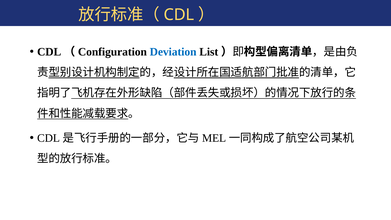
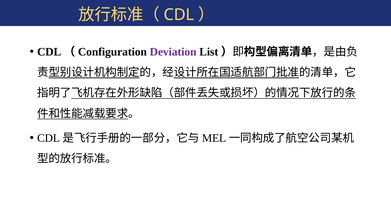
Deviation colour: blue -> purple (173, 52)
